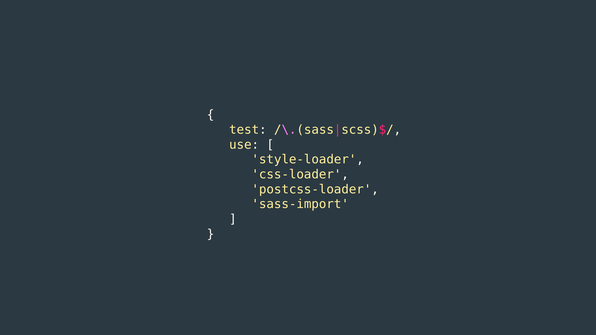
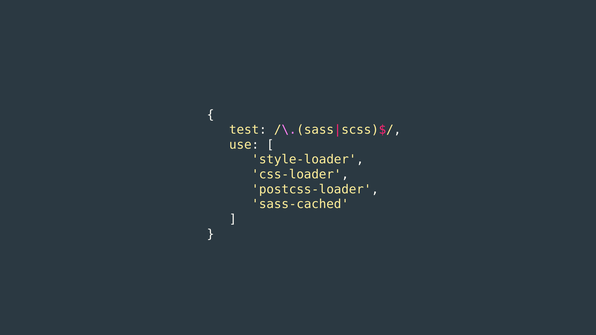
sass-import: sass-import -> sass-cached (300, 204)
